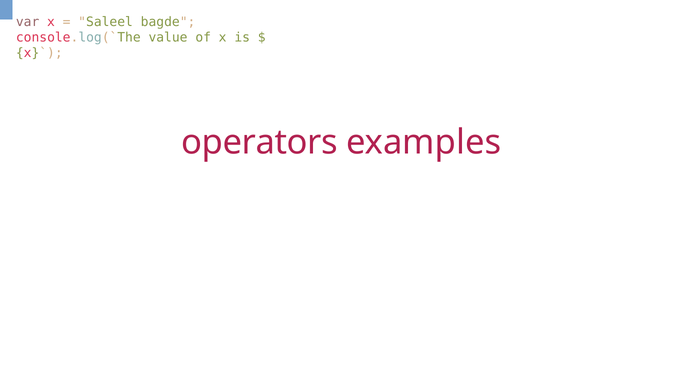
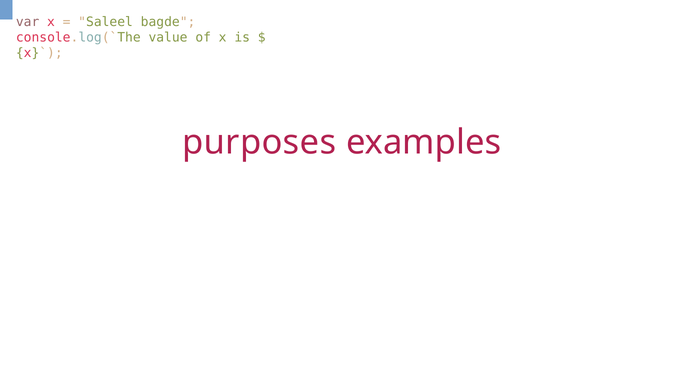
operators: operators -> purposes (259, 142)
